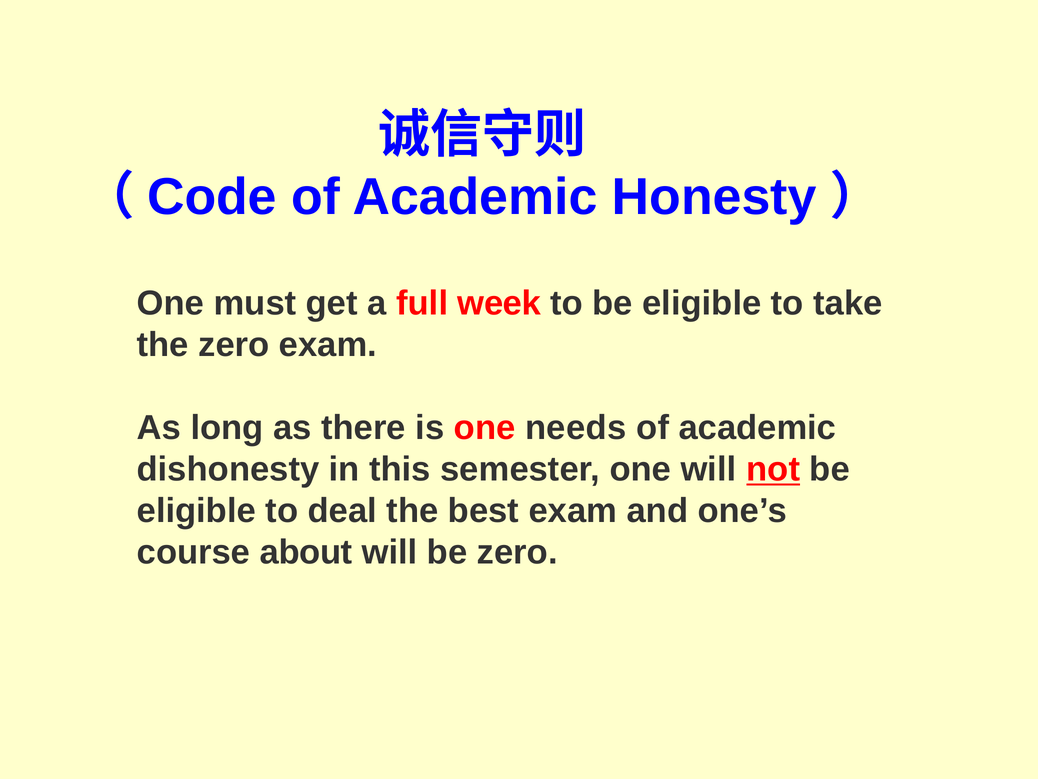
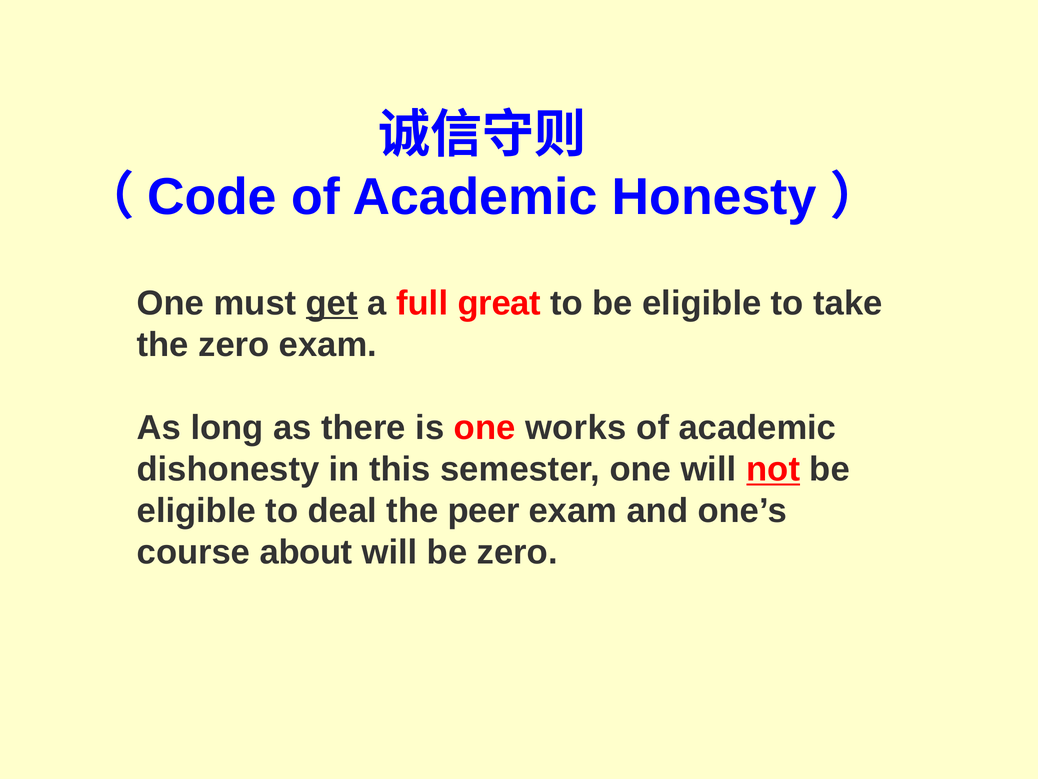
get underline: none -> present (332, 303)
week: week -> great (499, 303)
needs: needs -> works (576, 428)
best: best -> peer (484, 511)
